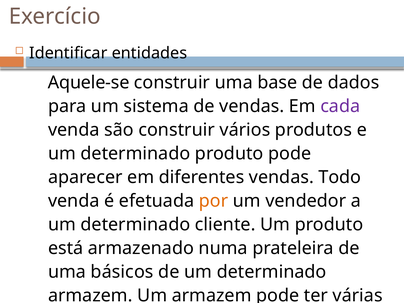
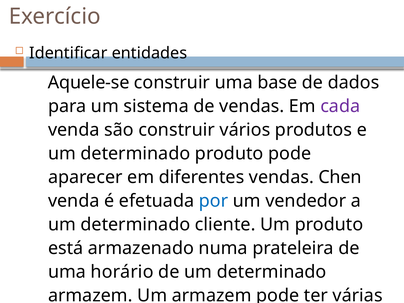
Todo: Todo -> Chen (340, 177)
por colour: orange -> blue (213, 201)
básicos: básicos -> horário (122, 272)
